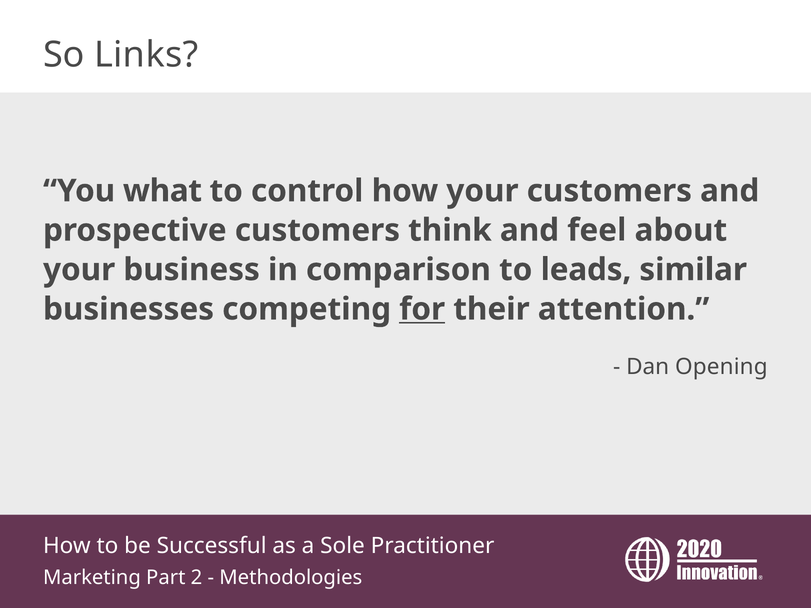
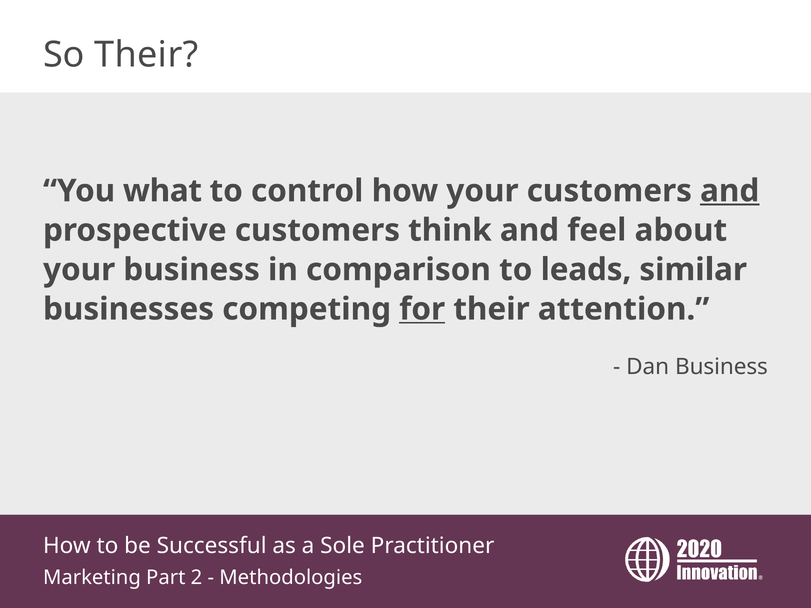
So Links: Links -> Their (146, 55)
and underline: none -> present (730, 191)
Dan Opening: Opening -> Business (721, 367)
